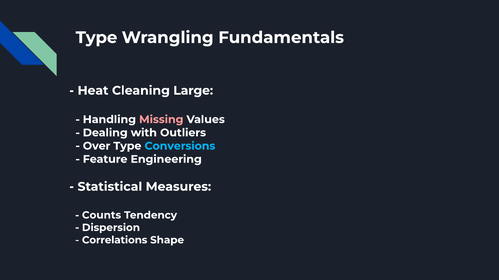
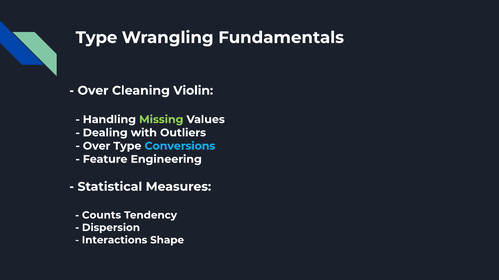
Heat: Heat -> Over (93, 91)
Large: Large -> Violin (193, 91)
Missing colour: pink -> light green (161, 120)
Correlations: Correlations -> Interactions (115, 241)
